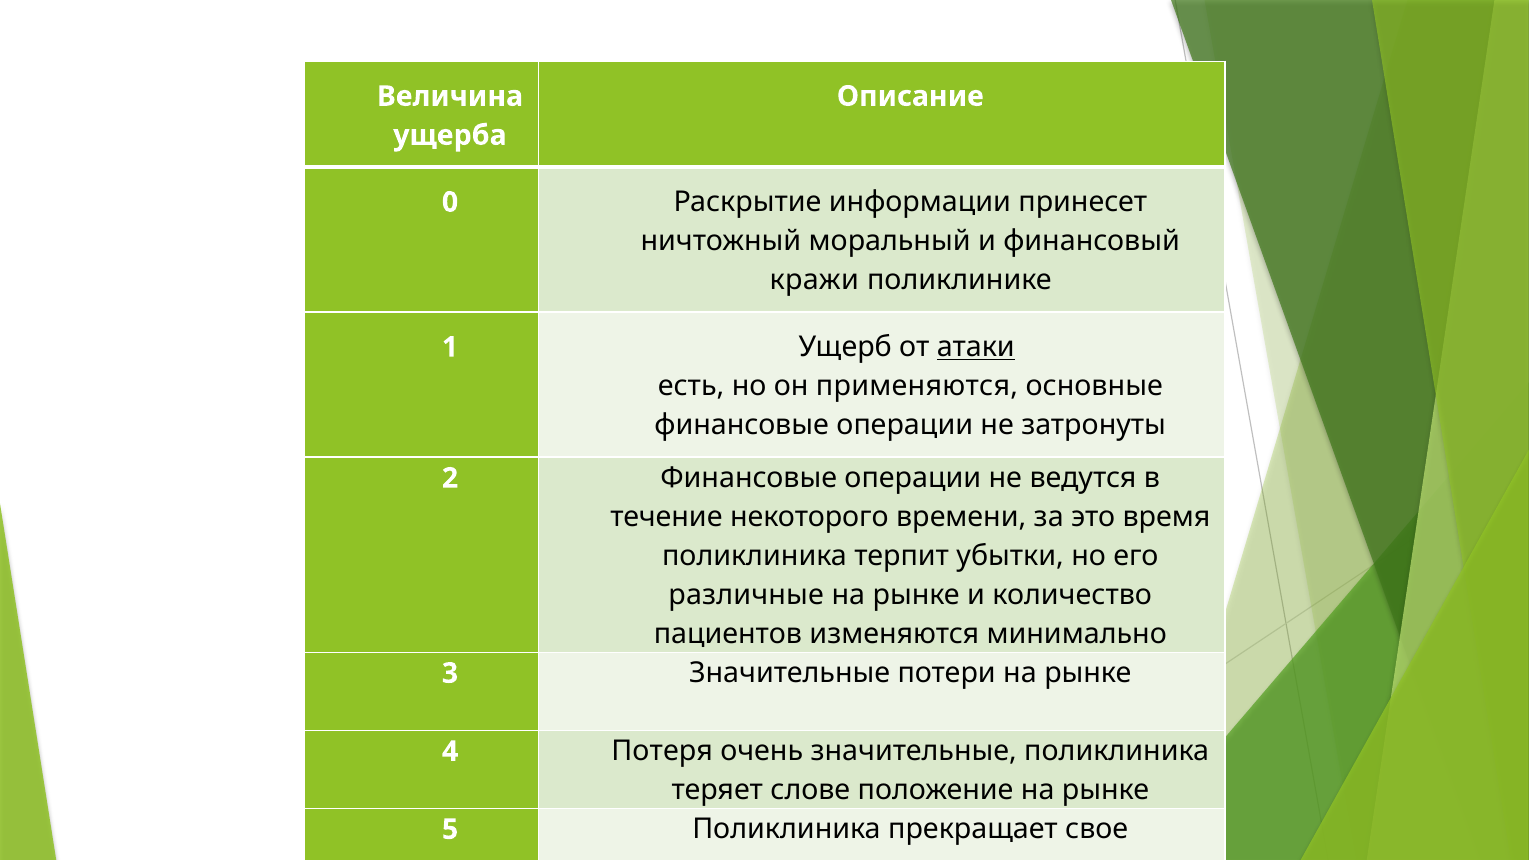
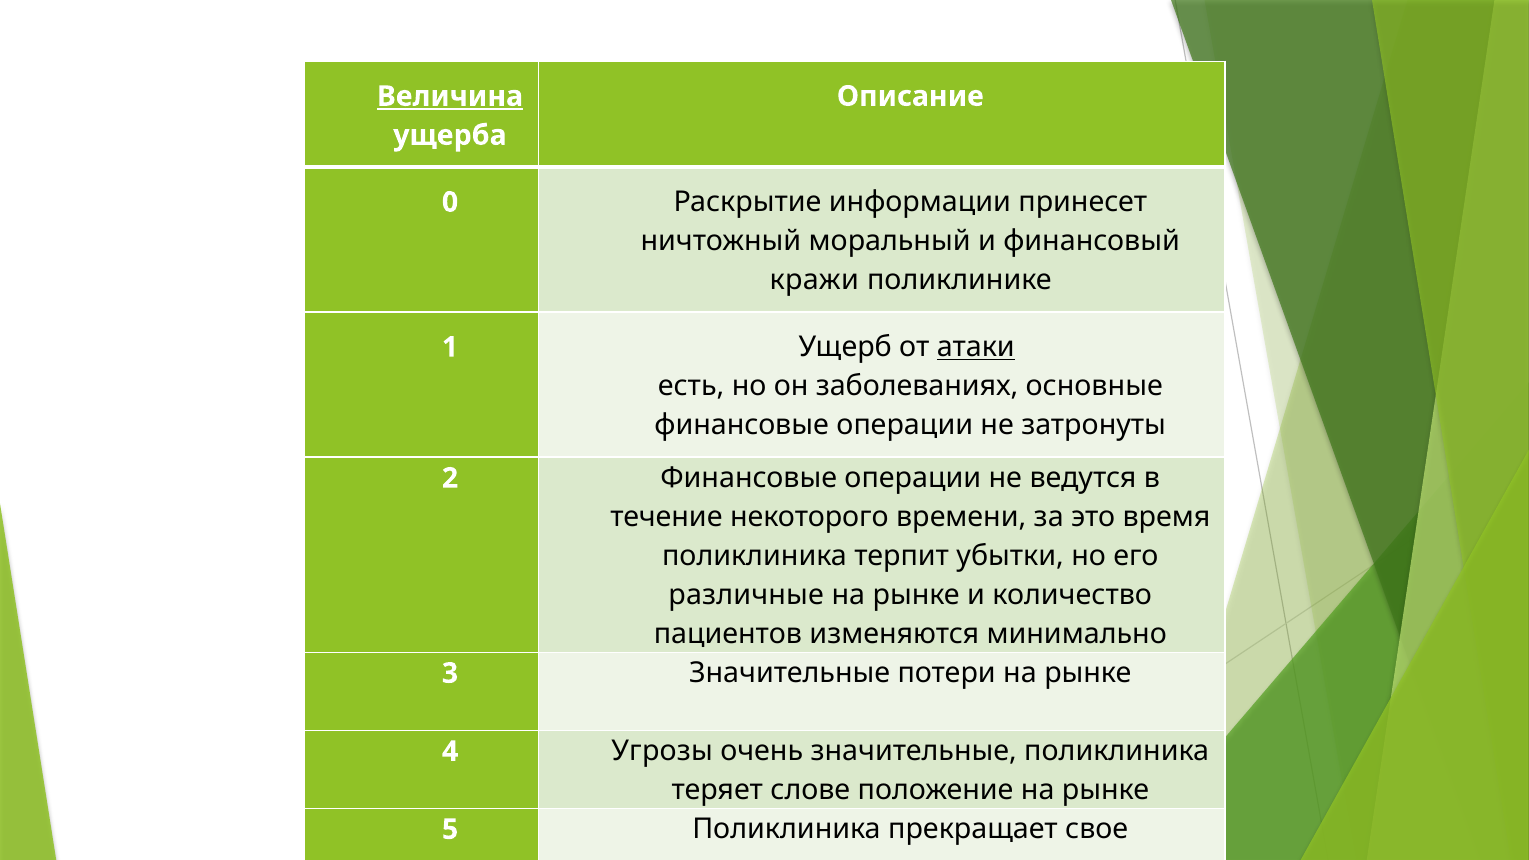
Величина underline: none -> present (450, 96)
применяются: применяются -> заболеваниях (917, 386)
Потеря: Потеря -> Угрозы (662, 751)
